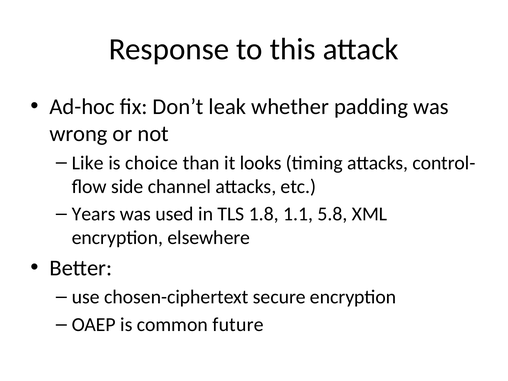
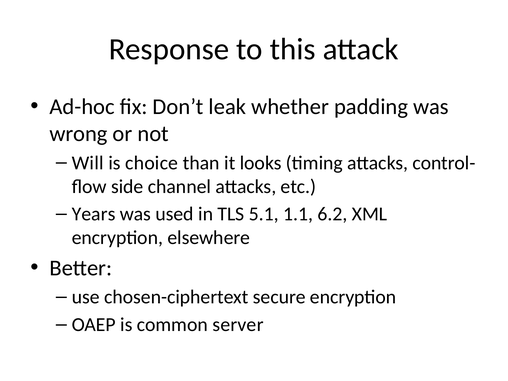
Like: Like -> Will (88, 163)
1.8: 1.8 -> 5.1 (264, 214)
5.8: 5.8 -> 6.2 (333, 214)
future: future -> server (238, 325)
